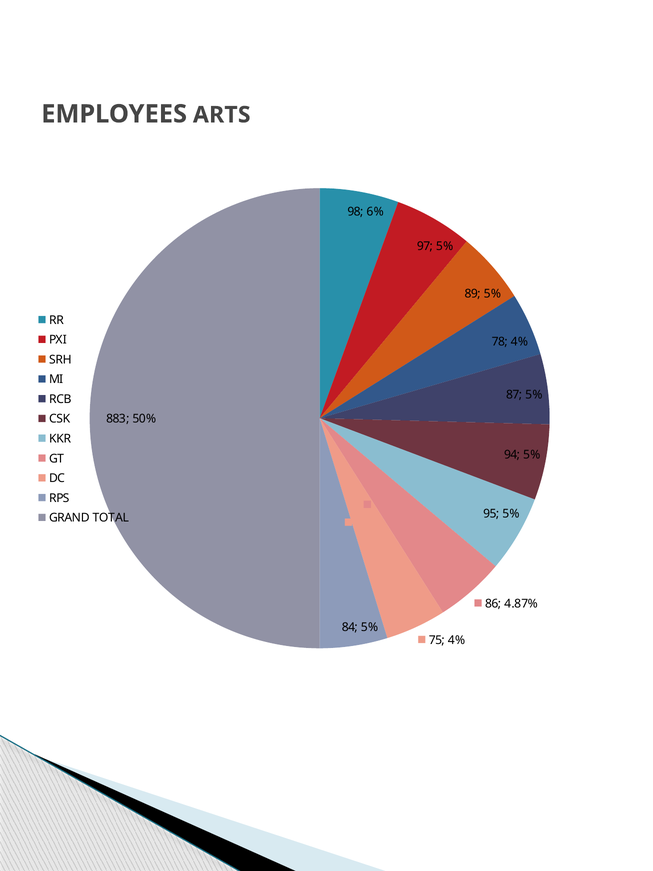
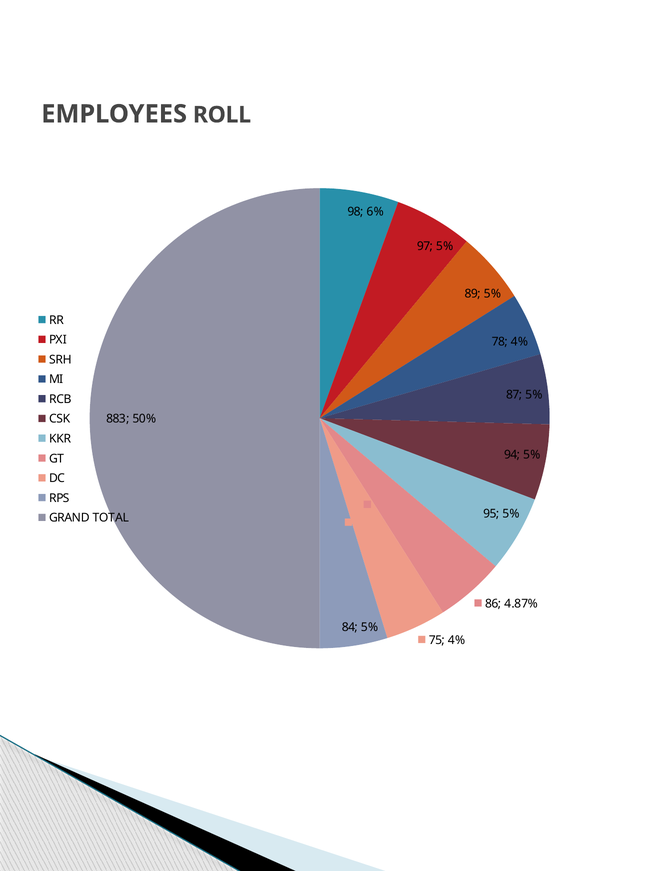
ARTS: ARTS -> ROLL (222, 115)
